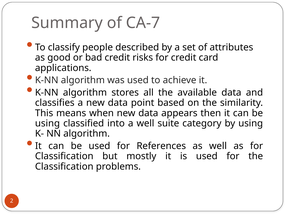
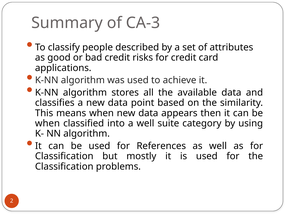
CA-7: CA-7 -> CA-3 (143, 23)
using: using -> when (47, 123)
